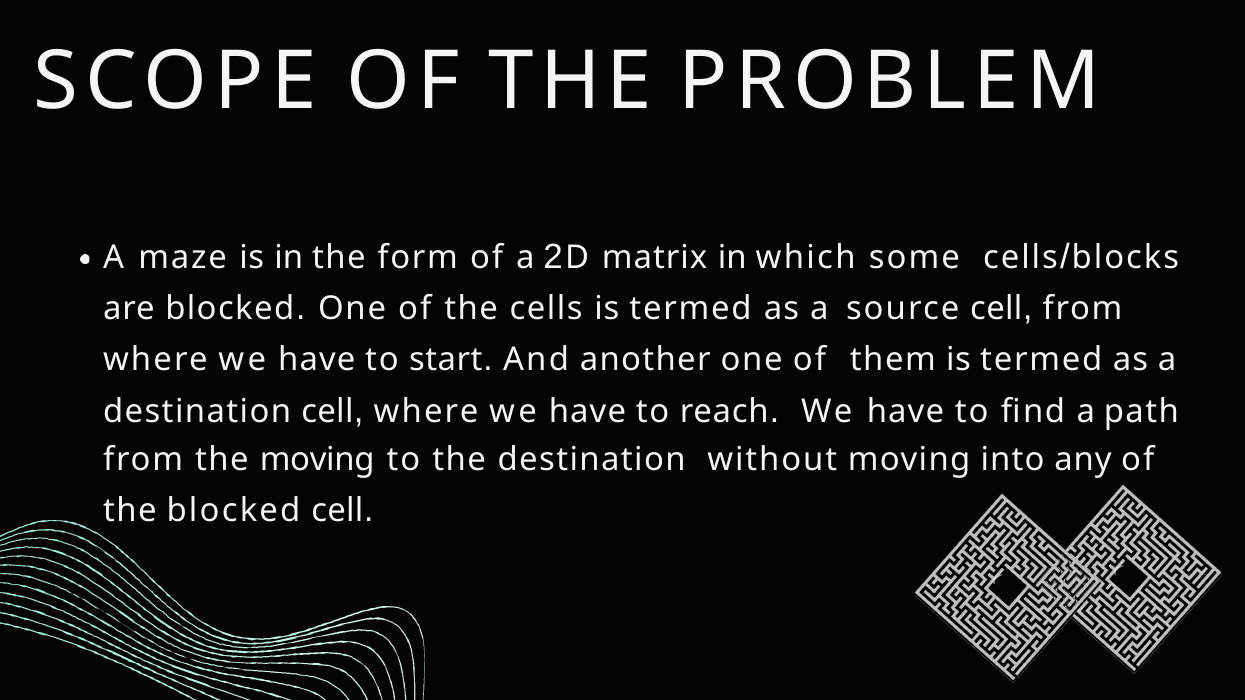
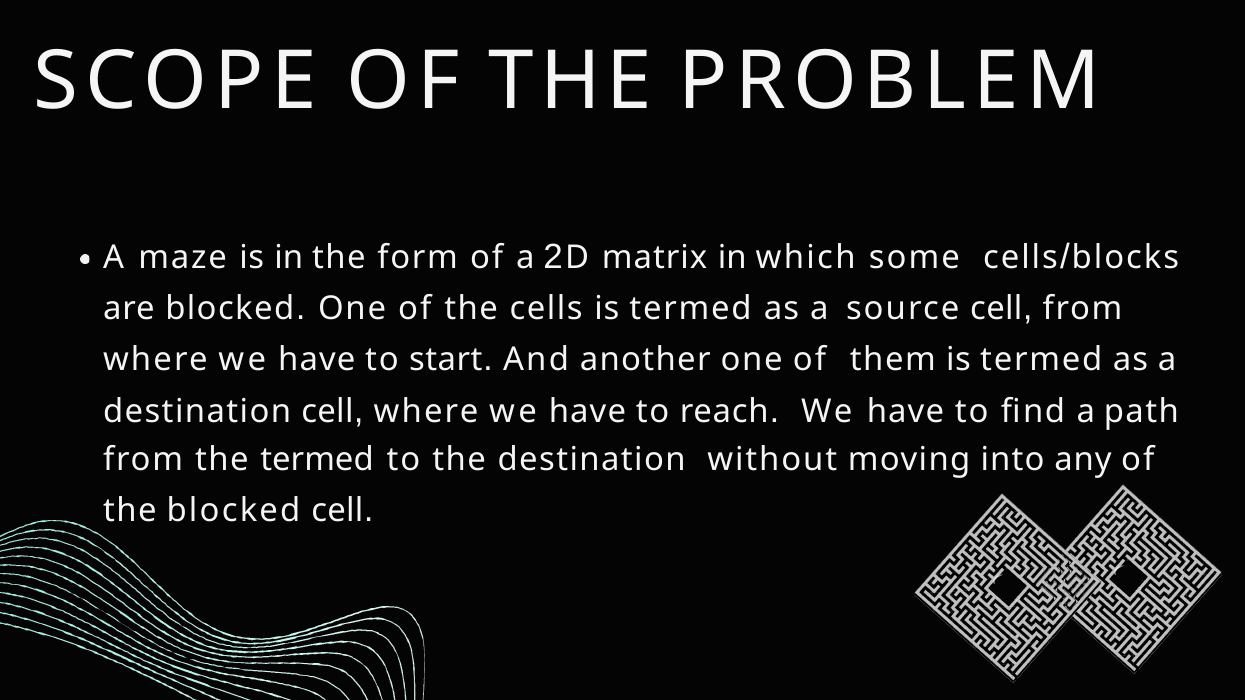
the moving: moving -> termed (317, 460)
